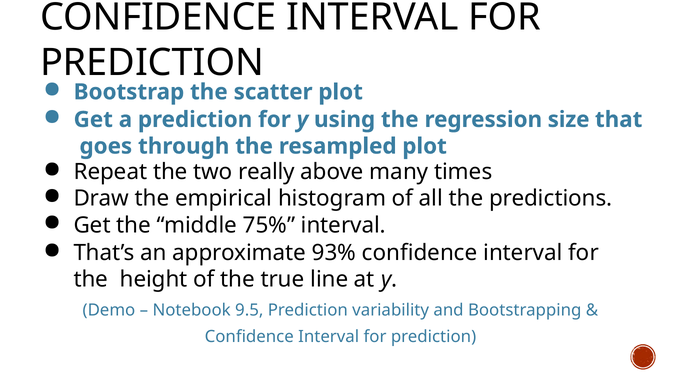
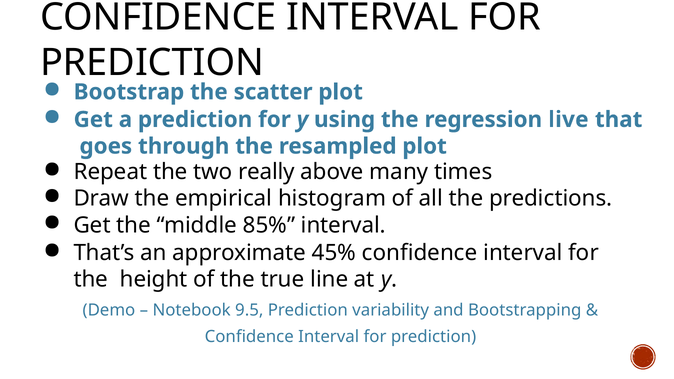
size: size -> live (568, 120)
75%: 75% -> 85% (269, 225)
93%: 93% -> 45% (334, 253)
